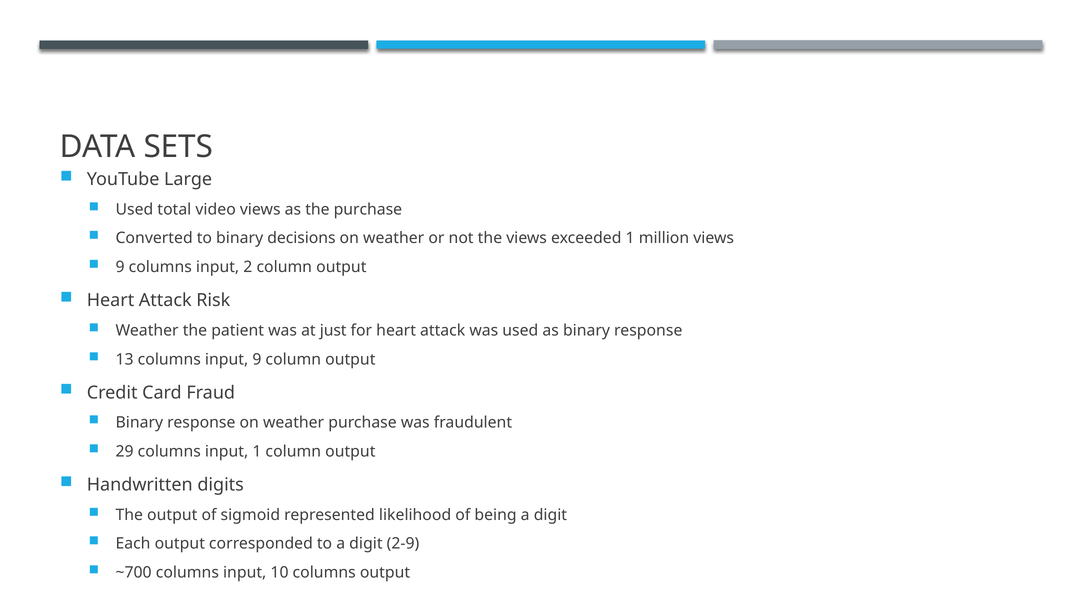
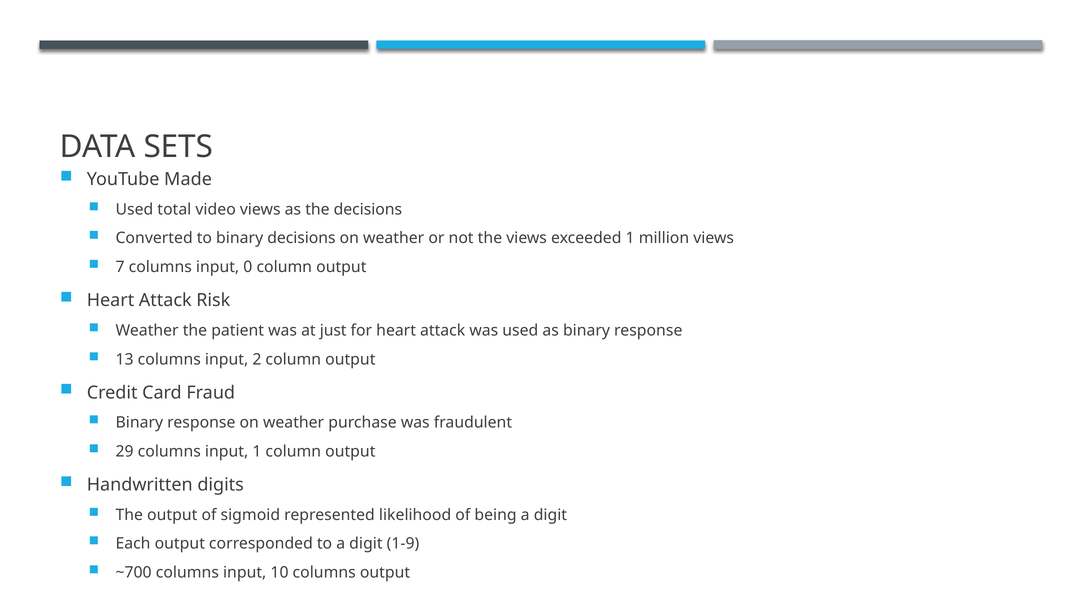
Large: Large -> Made (188, 179)
the purchase: purchase -> decisions (368, 209)
9: 9 -> 7 (120, 267)
2: 2 -> 0 (248, 267)
input 9: 9 -> 2 (257, 359)
2-9: 2-9 -> 1-9 (403, 543)
